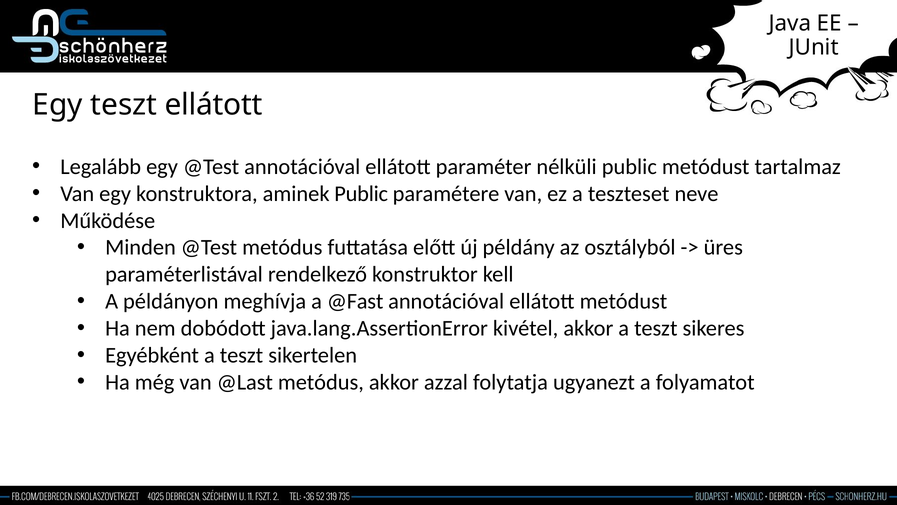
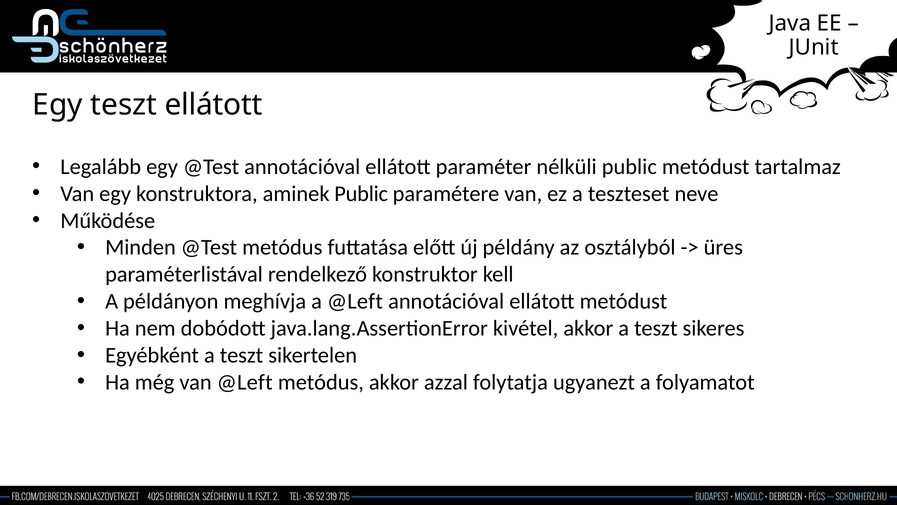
a @Fast: @Fast -> @Left (355, 301)
van @Last: @Last -> @Left (245, 382)
